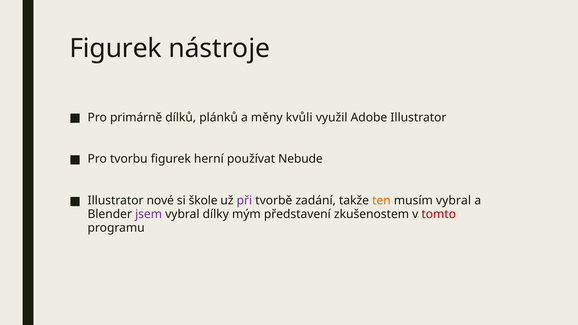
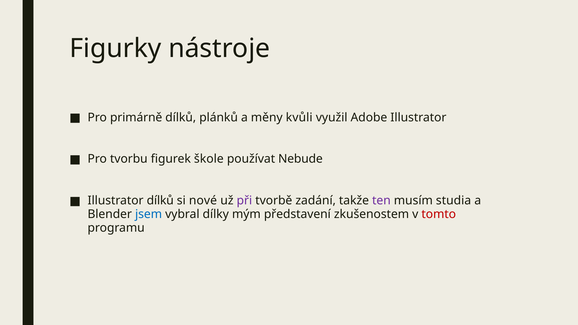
Figurek: Figurek -> Figurky (115, 49)
herní: herní -> škole (209, 159)
Illustrator nové: nové -> dílků (160, 201)
škole: škole -> nové (203, 201)
ten colour: orange -> purple (381, 201)
musím vybral: vybral -> studia (454, 201)
jsem colour: purple -> blue (149, 214)
